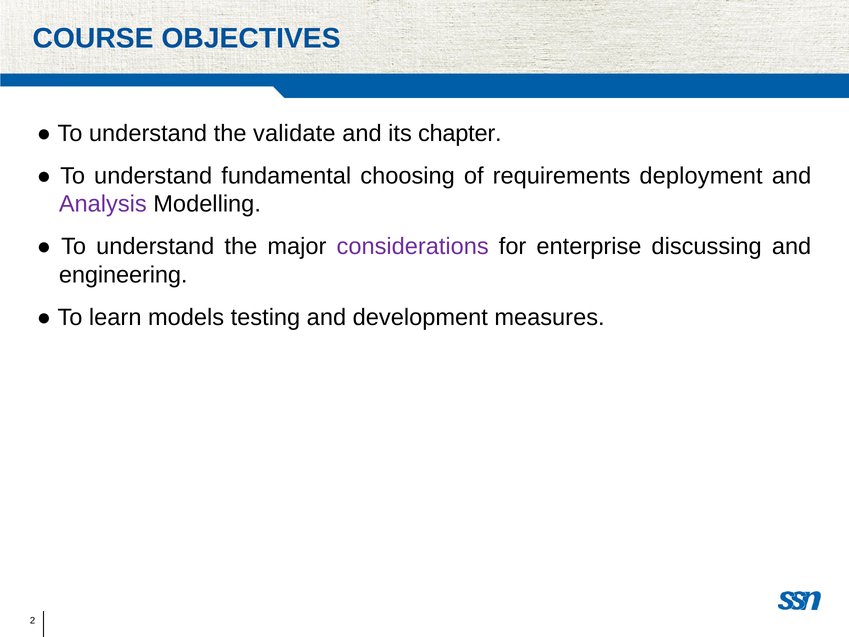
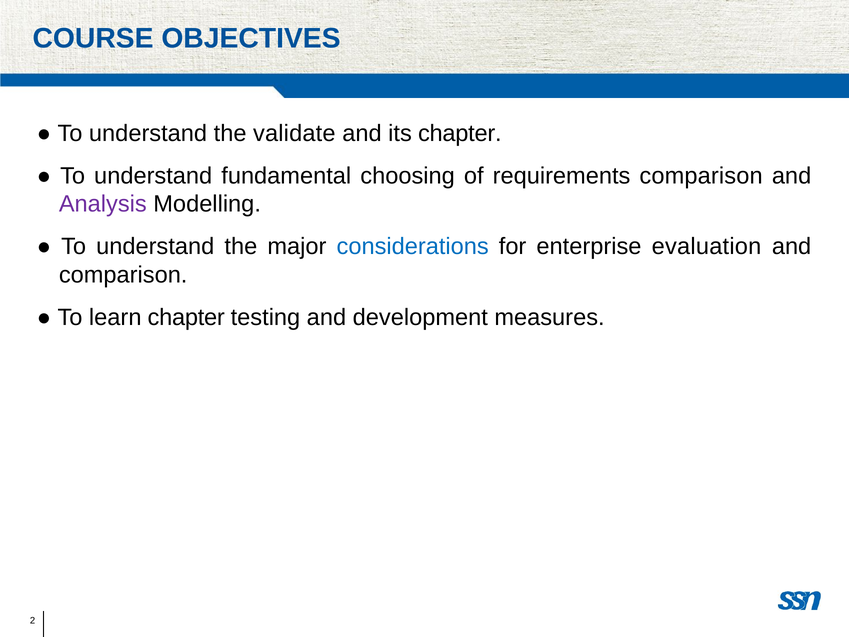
requirements deployment: deployment -> comparison (701, 176)
considerations colour: purple -> blue (413, 247)
discussing: discussing -> evaluation (707, 247)
engineering: engineering -> comparison (123, 275)
learn models: models -> chapter (186, 317)
